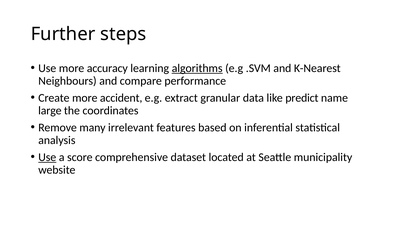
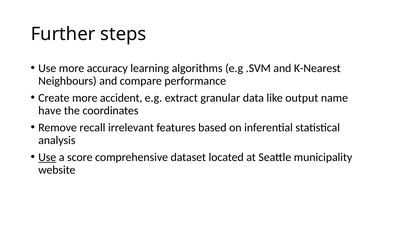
algorithms underline: present -> none (197, 68)
predict: predict -> output (302, 98)
large: large -> have (50, 110)
many: many -> recall (92, 127)
